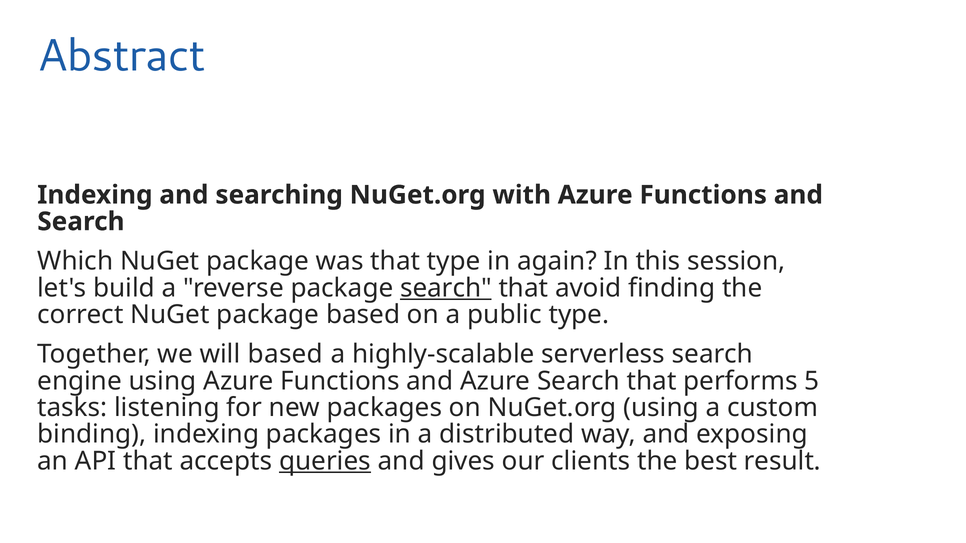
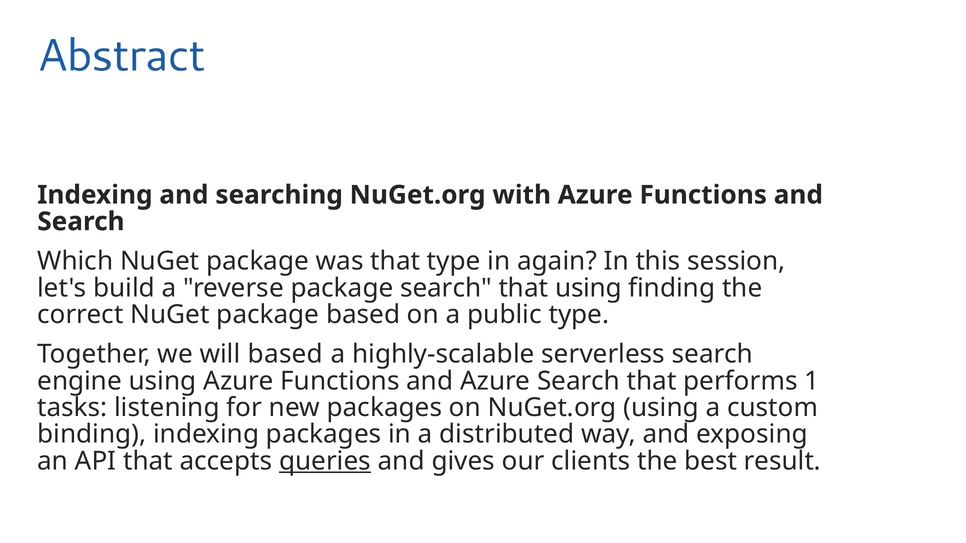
search underline: present -> none (446, 288)
that avoid: avoid -> using (588, 288)
5: 5 -> 1 (812, 381)
